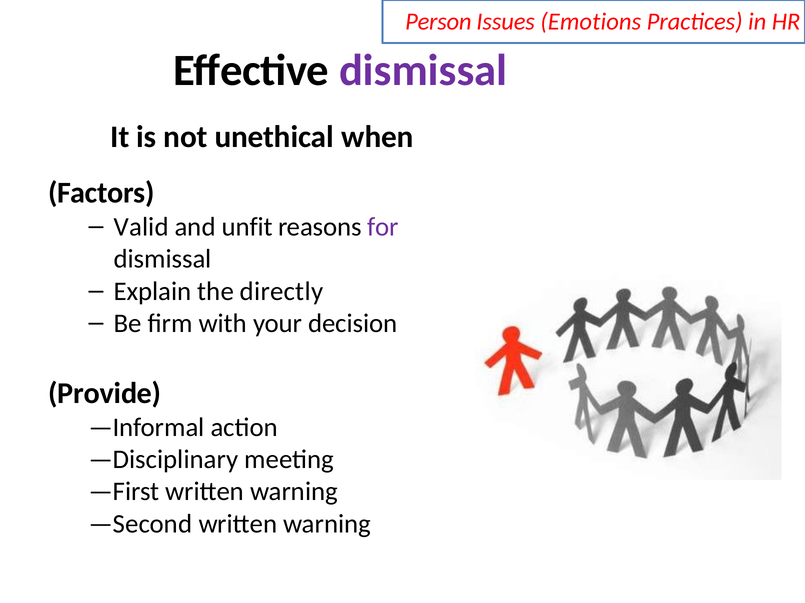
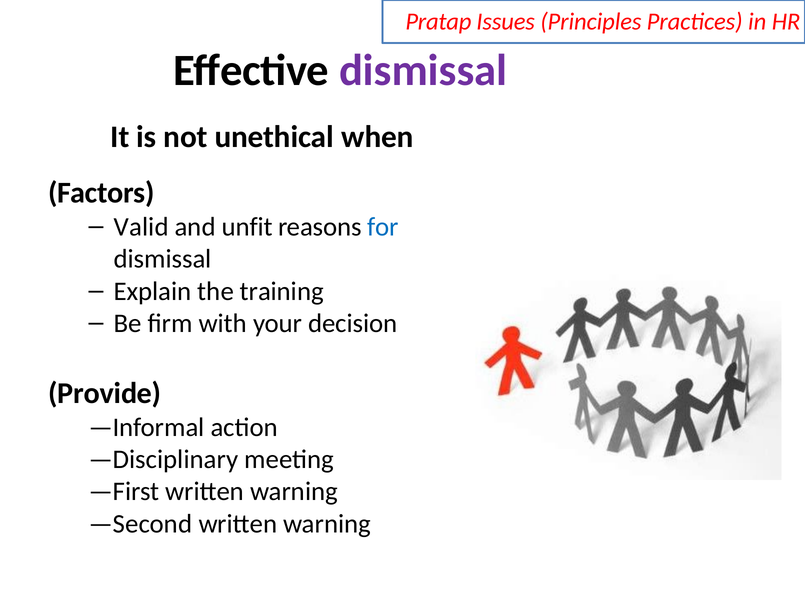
Person: Person -> Pratap (438, 22)
Emotions: Emotions -> Principles (591, 22)
for colour: purple -> blue (383, 227)
directly: directly -> training (282, 292)
